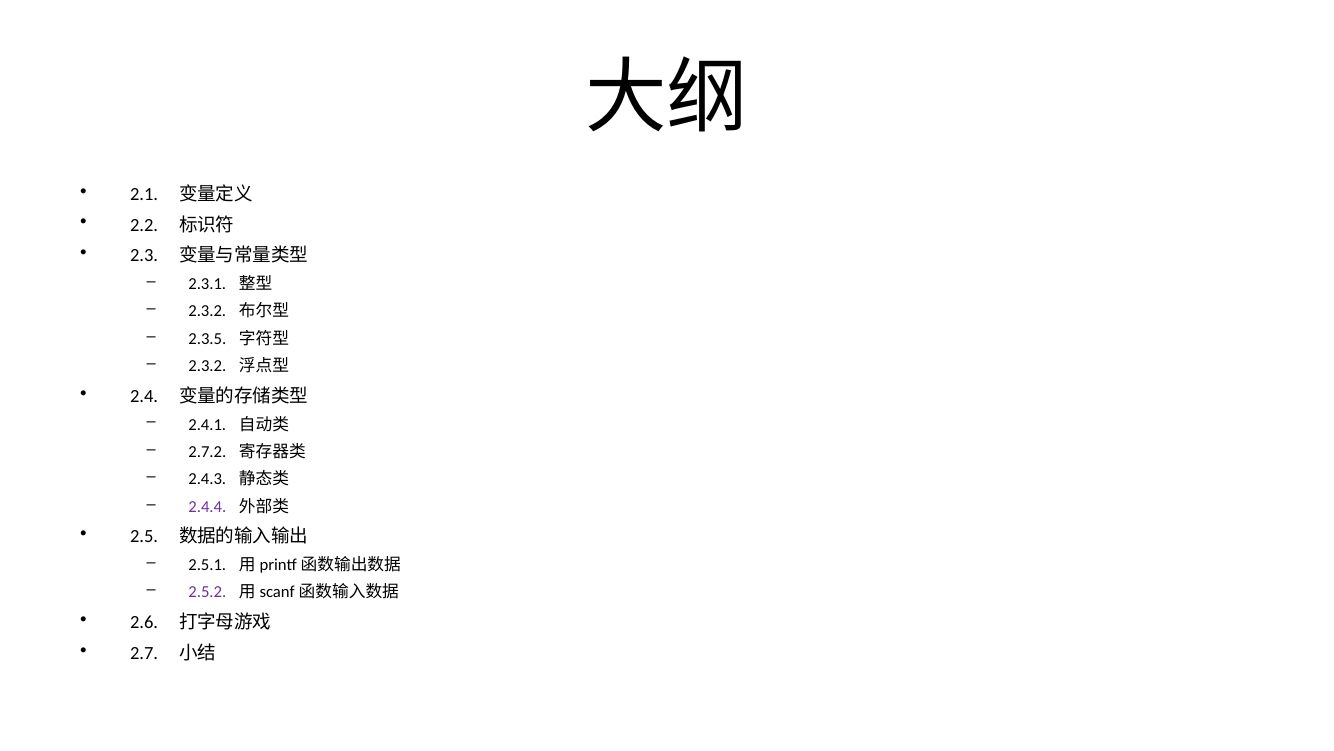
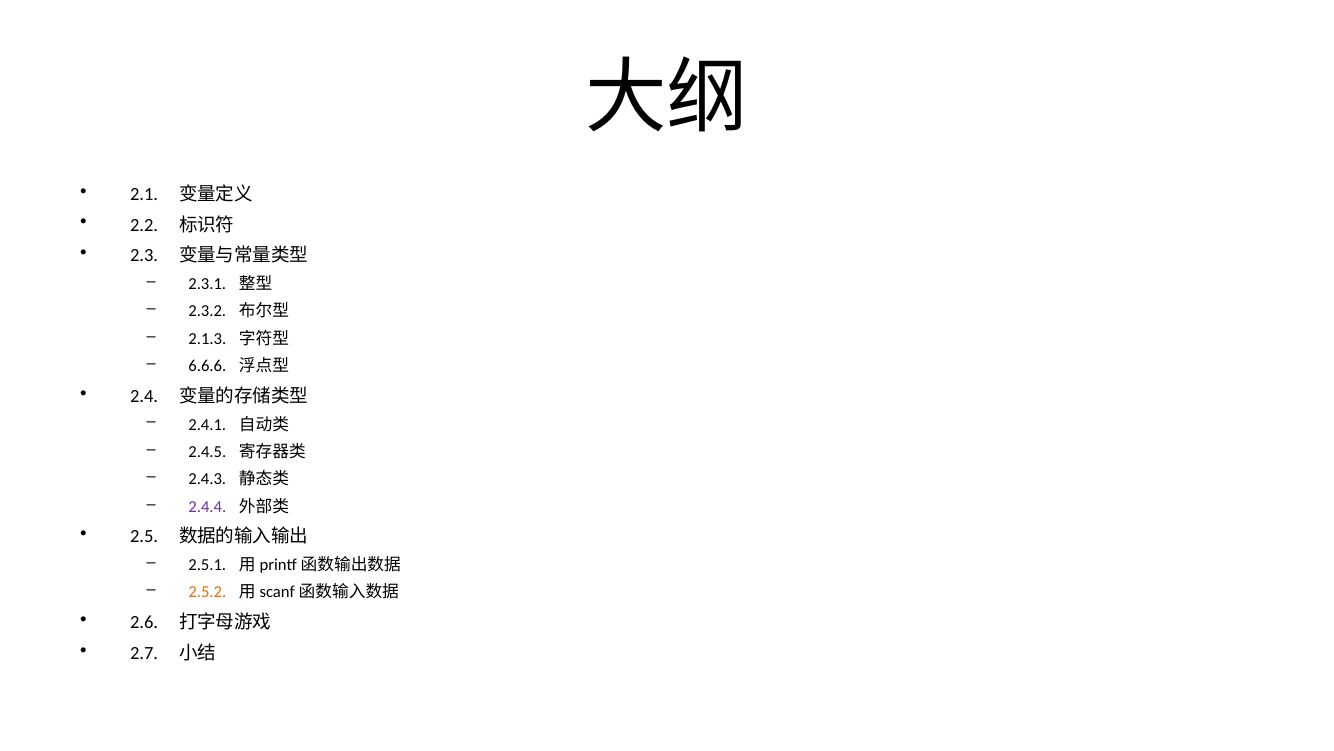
2.3.5: 2.3.5 -> 2.1.3 (207, 339)
2.3.2: 2.3.2 -> 6.6.6 (207, 366)
2.7.2: 2.7.2 -> 2.4.5 (207, 452)
2.5.2 colour: purple -> orange (207, 592)
